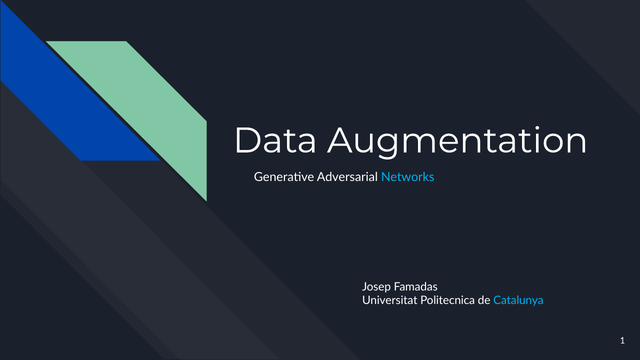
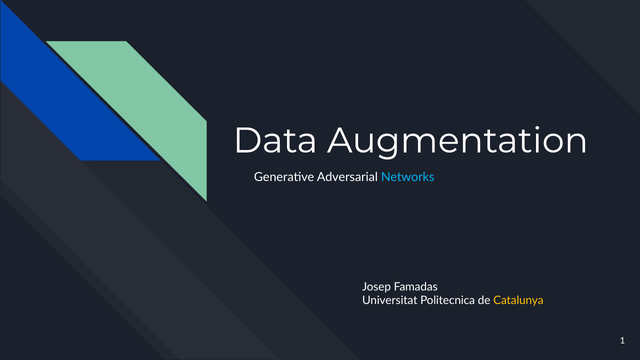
Catalunya colour: light blue -> yellow (518, 301)
